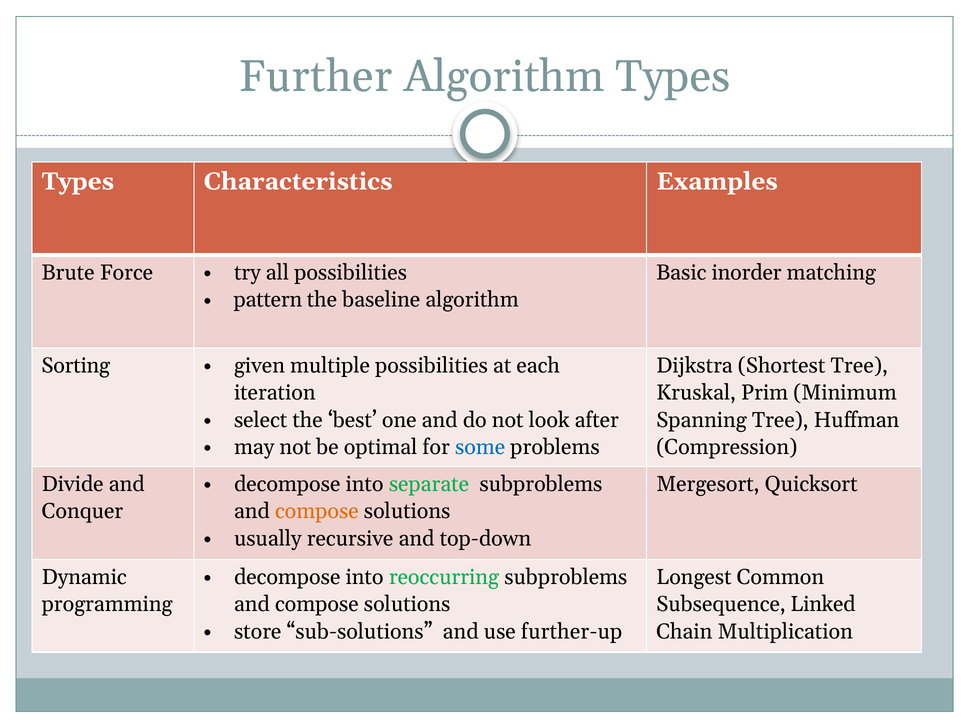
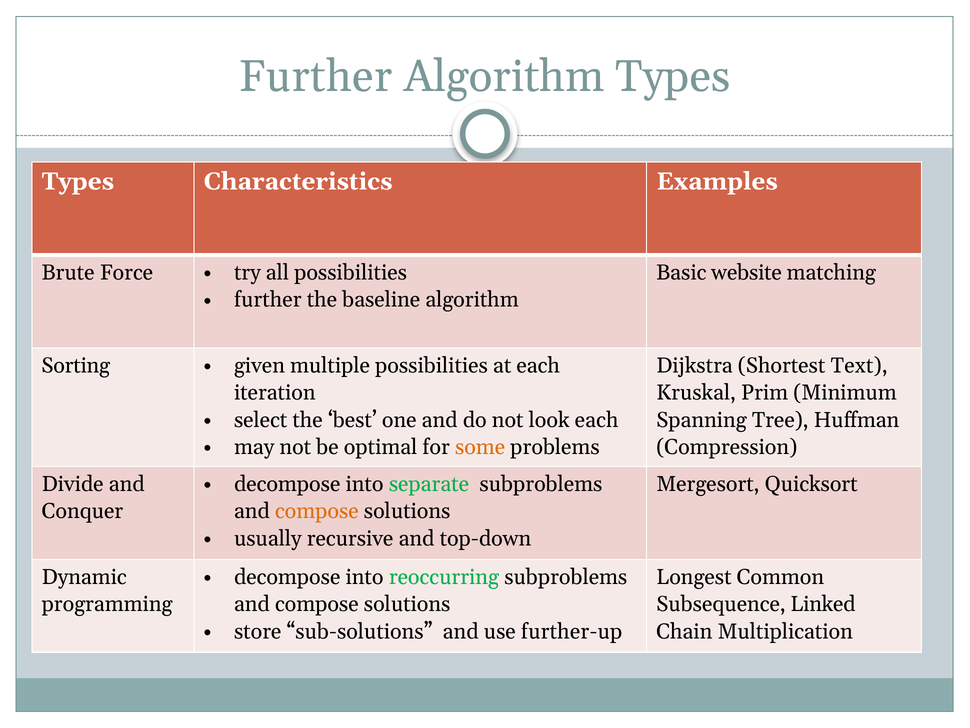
inorder: inorder -> website (747, 272)
pattern: pattern -> further (268, 300)
Shortest Tree: Tree -> Text (859, 365)
look after: after -> each (597, 420)
some colour: blue -> orange (480, 447)
